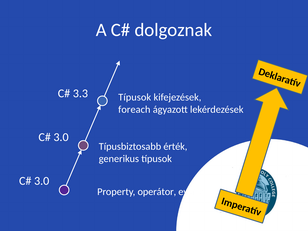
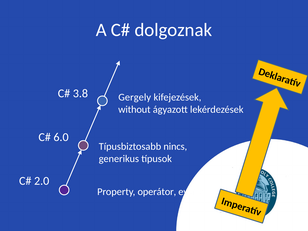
3.3: 3.3 -> 3.8 (80, 93)
Típusok: Típusok -> Gergely (135, 97)
foreach: foreach -> without (134, 110)
3.0: 3.0 -> 6.0 (61, 137)
érték: érték -> nincs (175, 146)
3.0: 3.0 -> 2.0 (42, 181)
